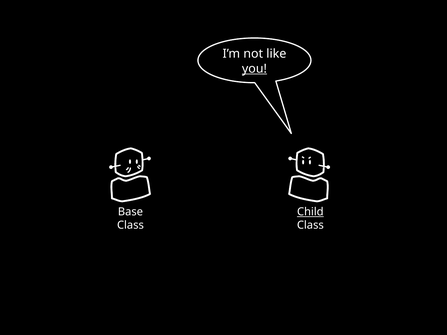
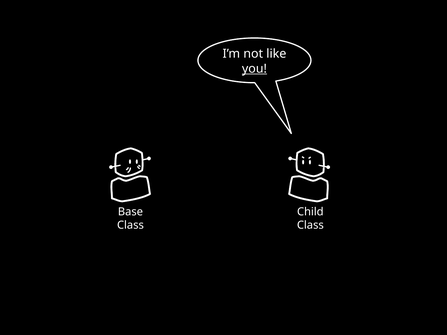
Child underline: present -> none (310, 212)
